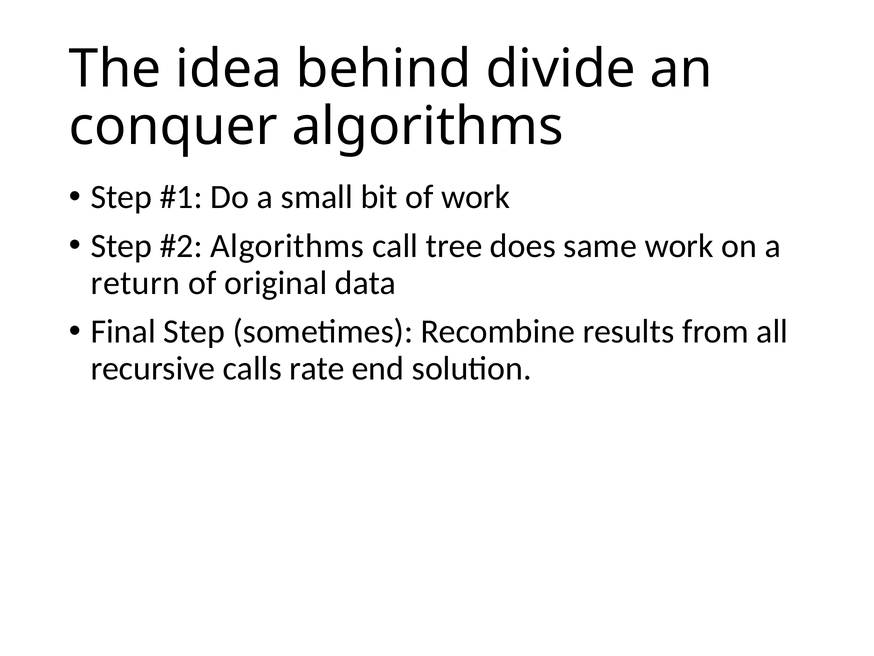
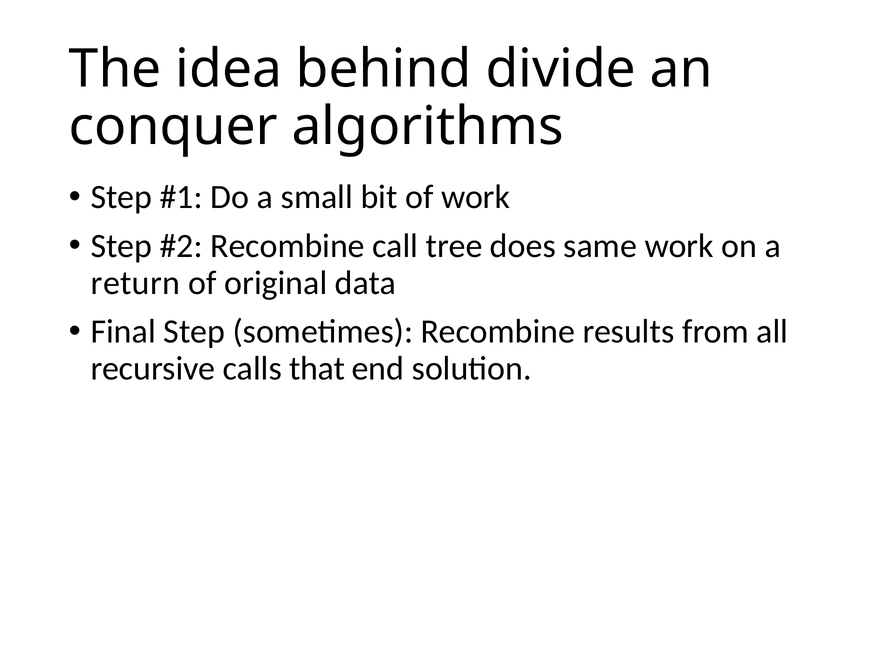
Algorithms: Algorithms -> Recombine (288, 246)
rate: rate -> that (317, 368)
